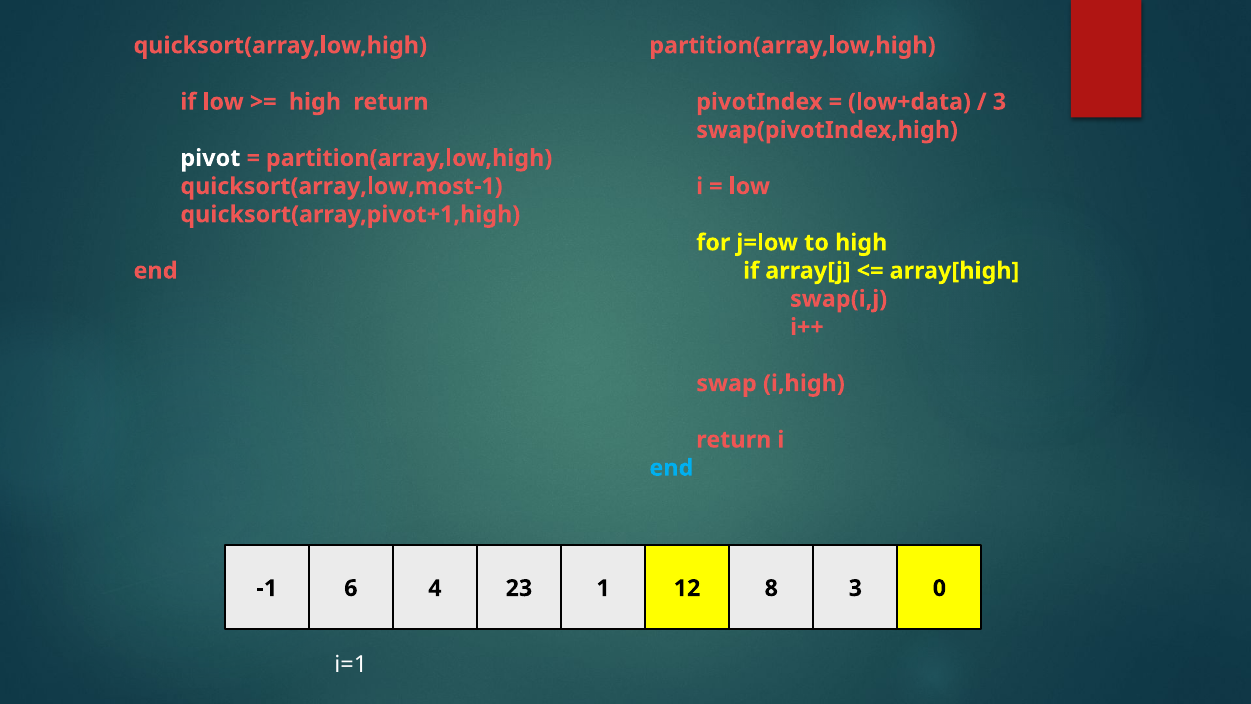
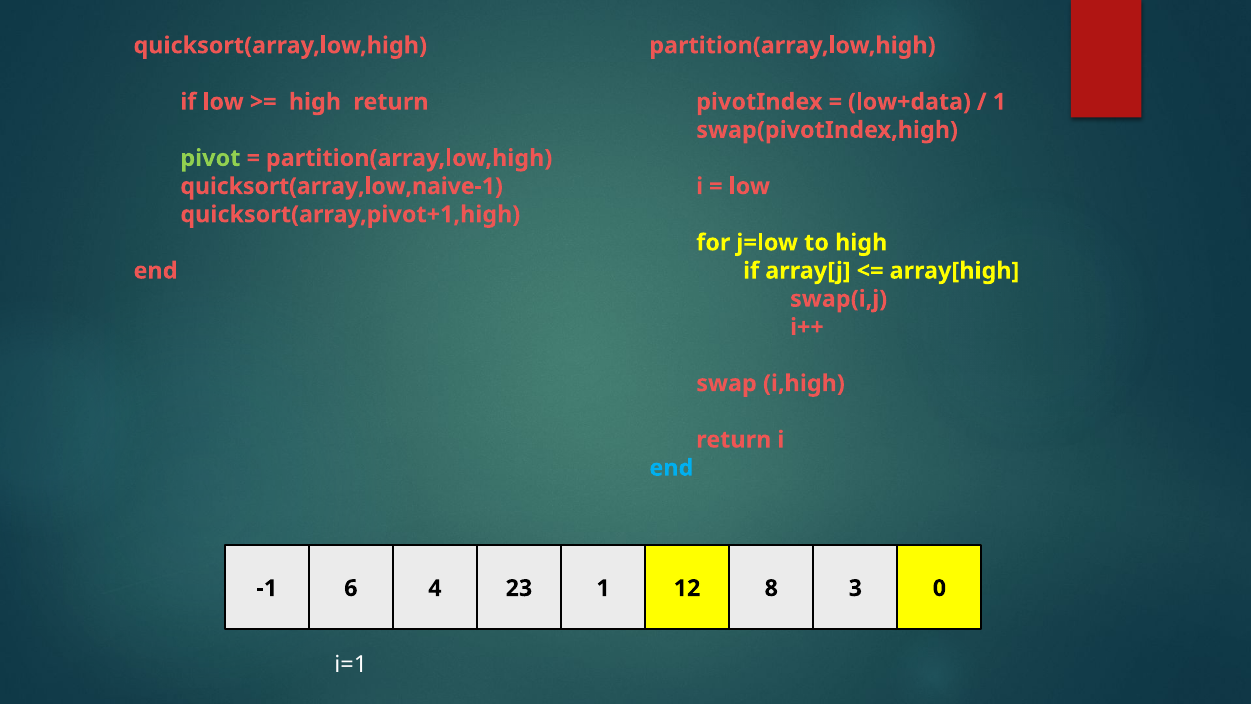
3: 3 -> 1 (1000, 102)
pivot colour: white -> light green (210, 158)
quicksort(array,low,most-1: quicksort(array,low,most-1 -> quicksort(array,low,naive-1 (342, 186)
